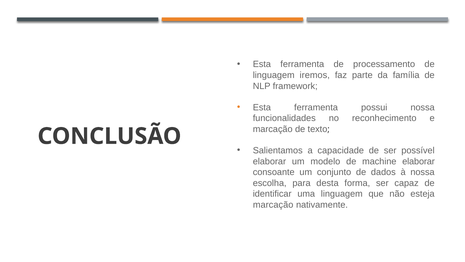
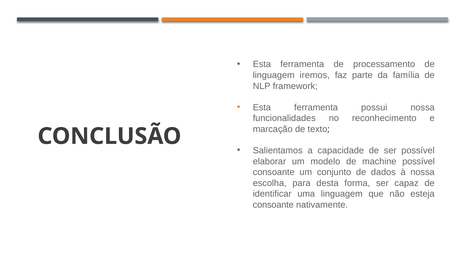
machine elaborar: elaborar -> possível (419, 161)
marcação: marcação -> consoante (273, 205)
